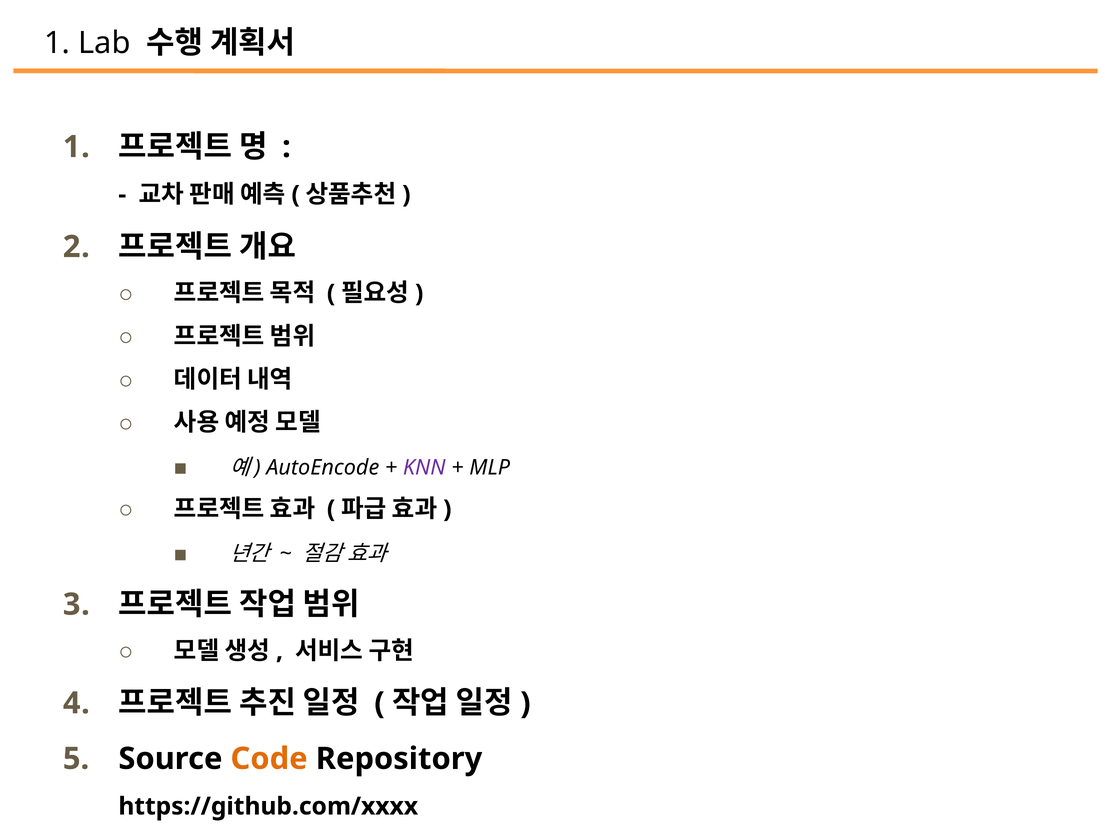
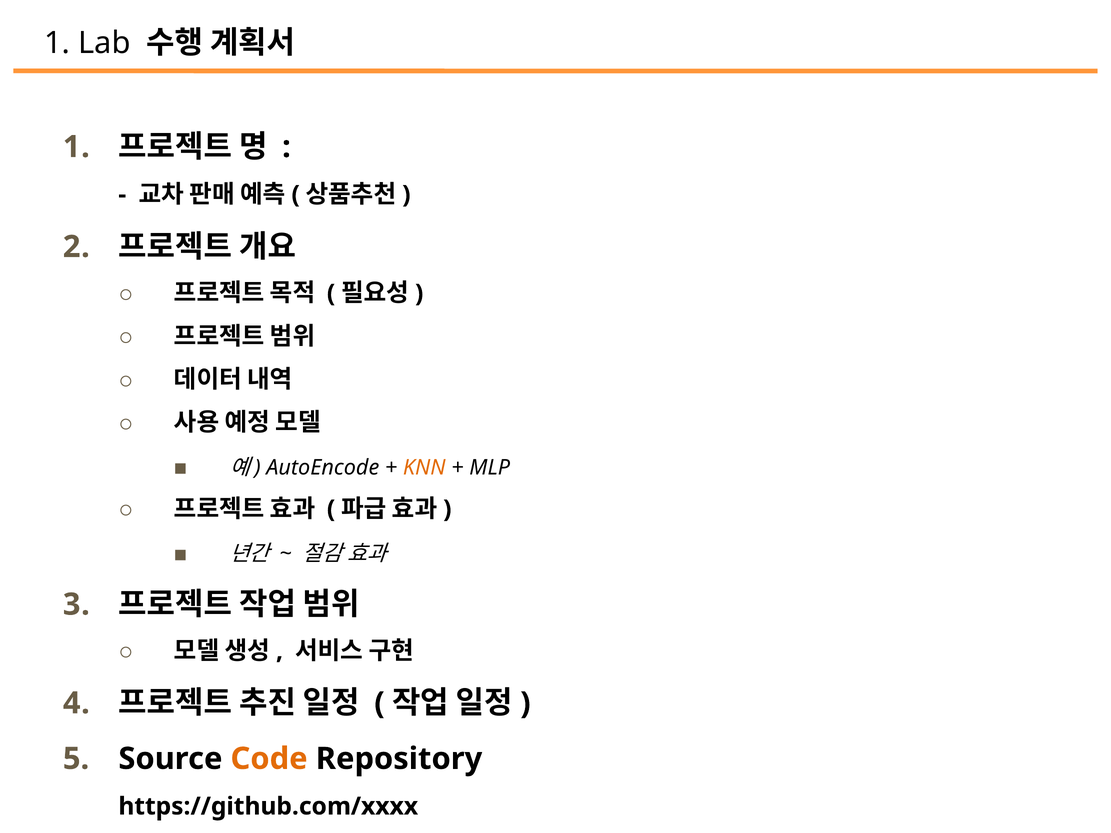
KNN colour: purple -> orange (424, 468)
